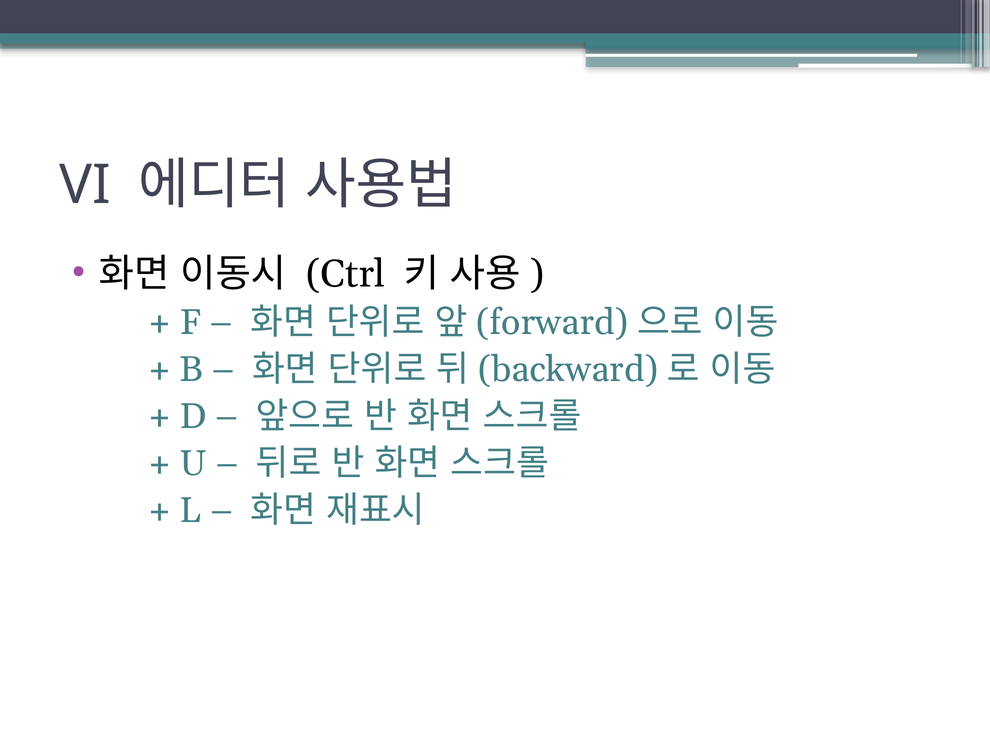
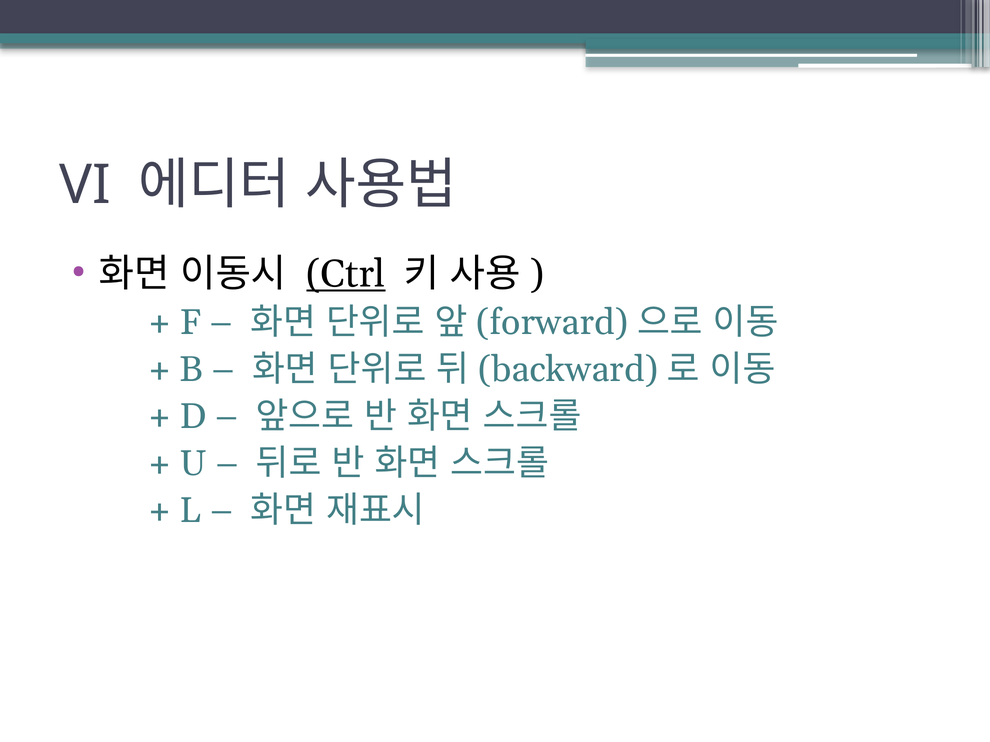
Ctrl underline: none -> present (346, 274)
